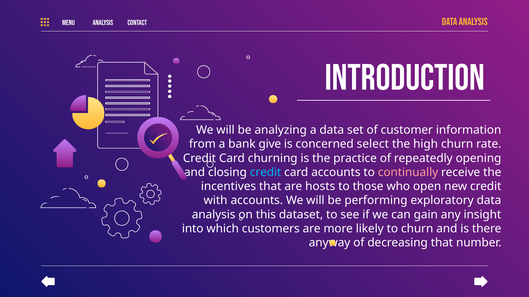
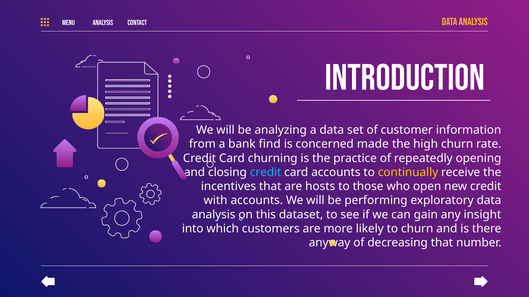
give: give -> find (270, 144)
select: select -> made (373, 144)
continually colour: pink -> yellow (408, 173)
